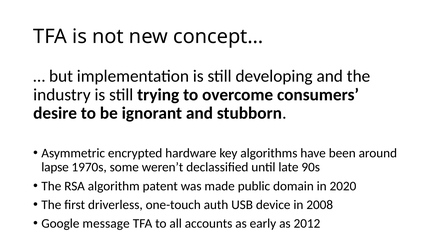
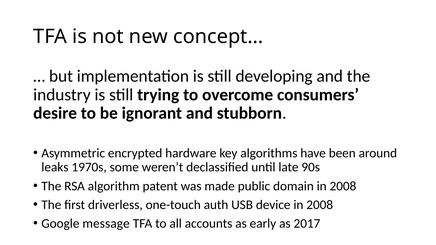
lapse: lapse -> leaks (55, 167)
domain in 2020: 2020 -> 2008 (343, 186)
2012: 2012 -> 2017 (307, 224)
